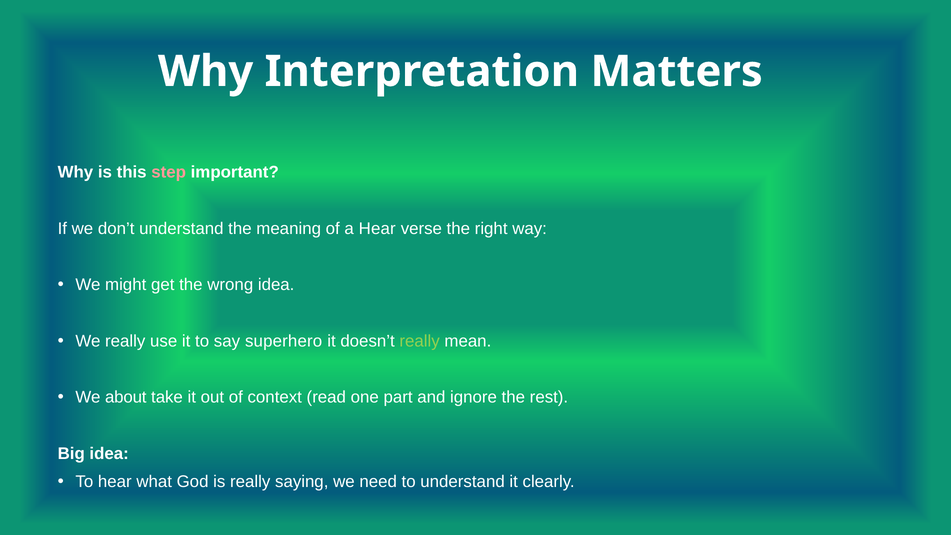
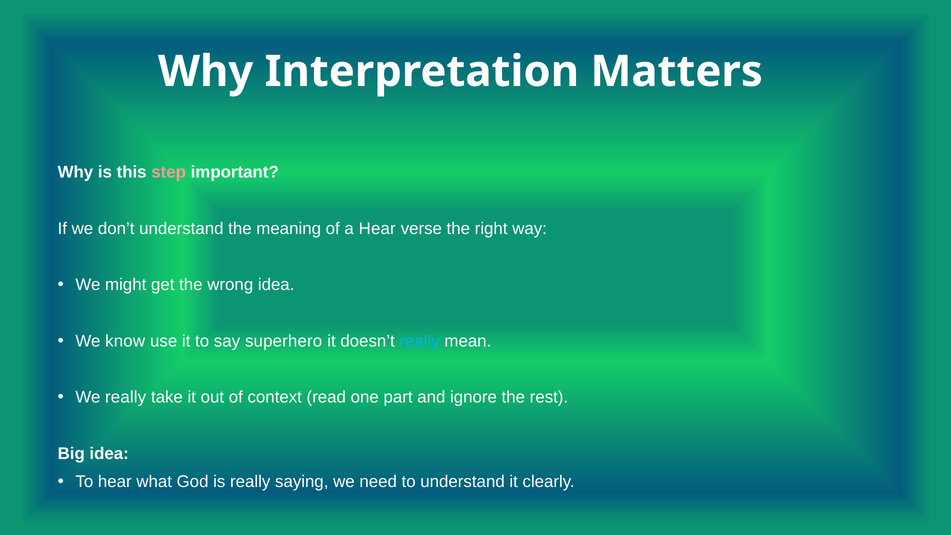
We really: really -> know (125, 341)
really colour: light green -> light blue (420, 341)
We about: about -> really (126, 397)
